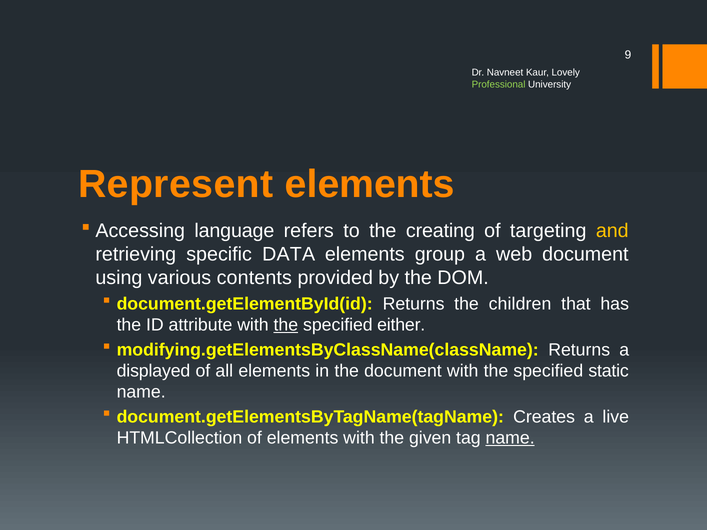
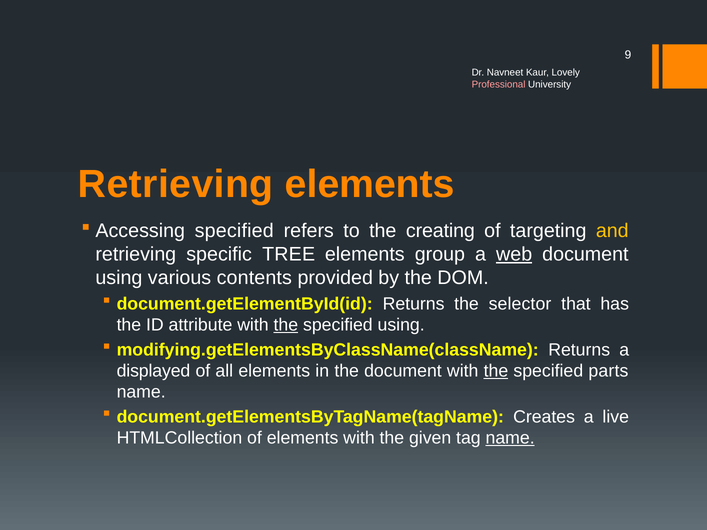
Professional colour: light green -> pink (499, 85)
Represent: Represent -> Retrieving (176, 184)
Accessing language: language -> specified (234, 231)
DATA: DATA -> TREE (289, 254)
web underline: none -> present (514, 254)
children: children -> selector (520, 304)
specified either: either -> using (401, 325)
the underline: none -> present (496, 371)
static: static -> parts (608, 371)
